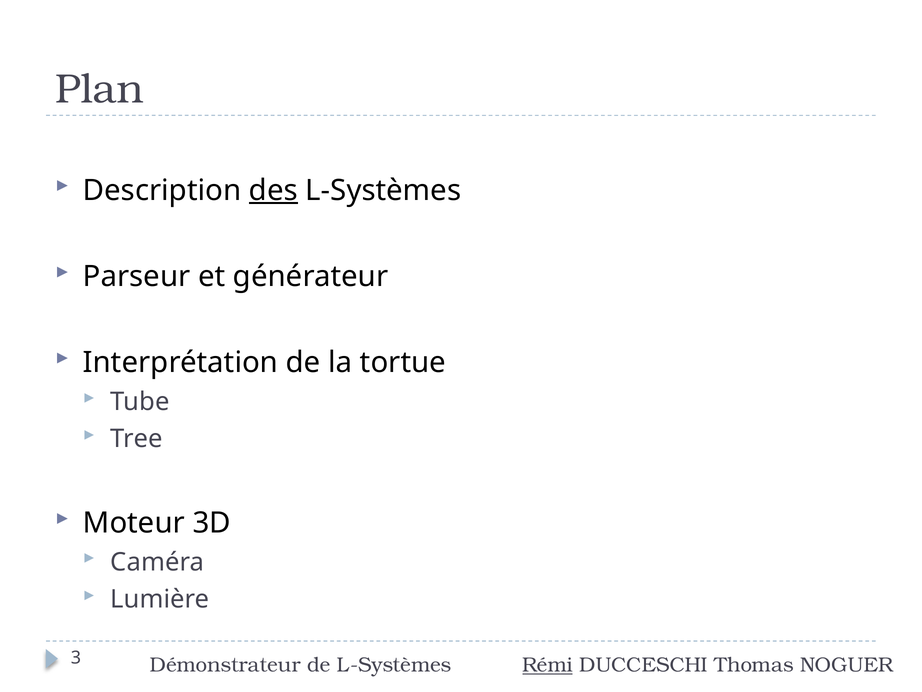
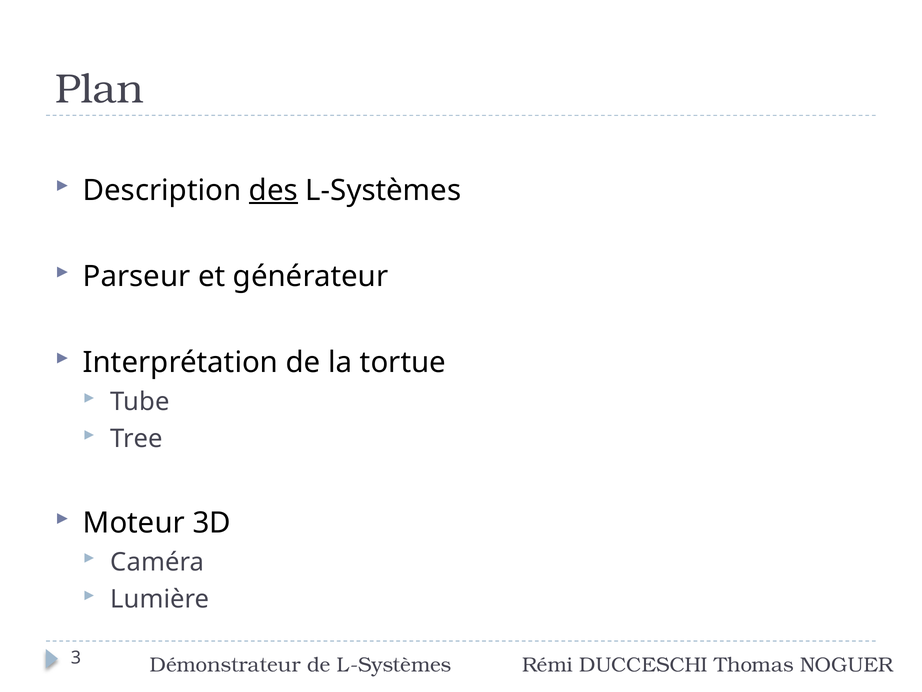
Rémi underline: present -> none (548, 665)
